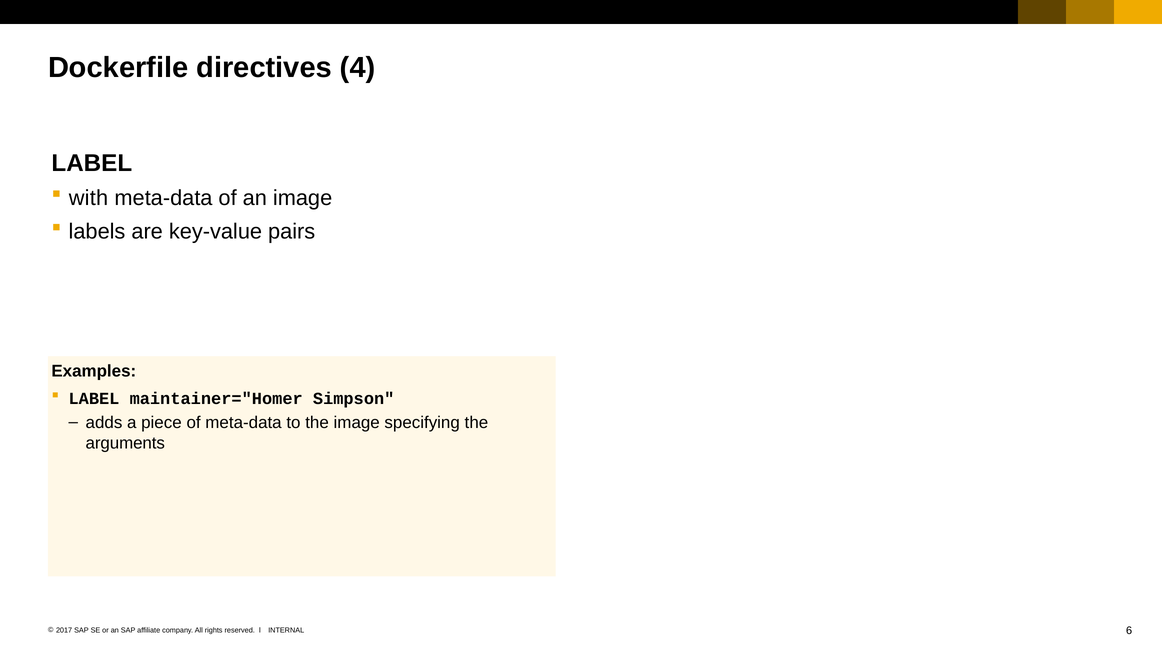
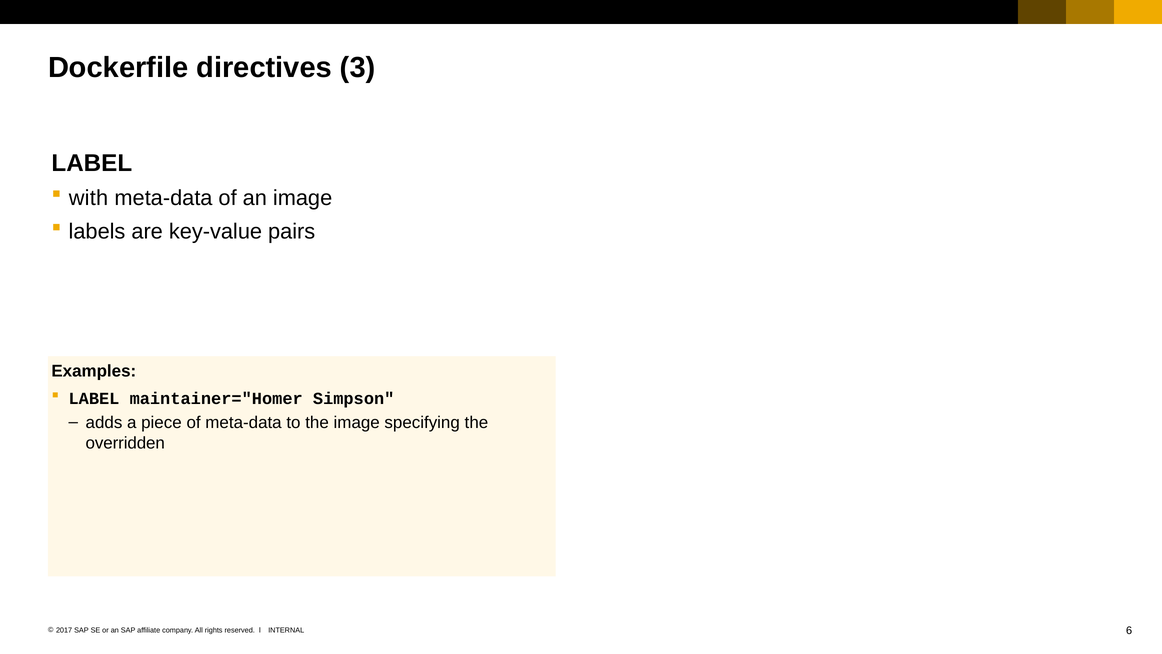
4: 4 -> 3 (358, 67)
arguments: arguments -> overridden (125, 443)
